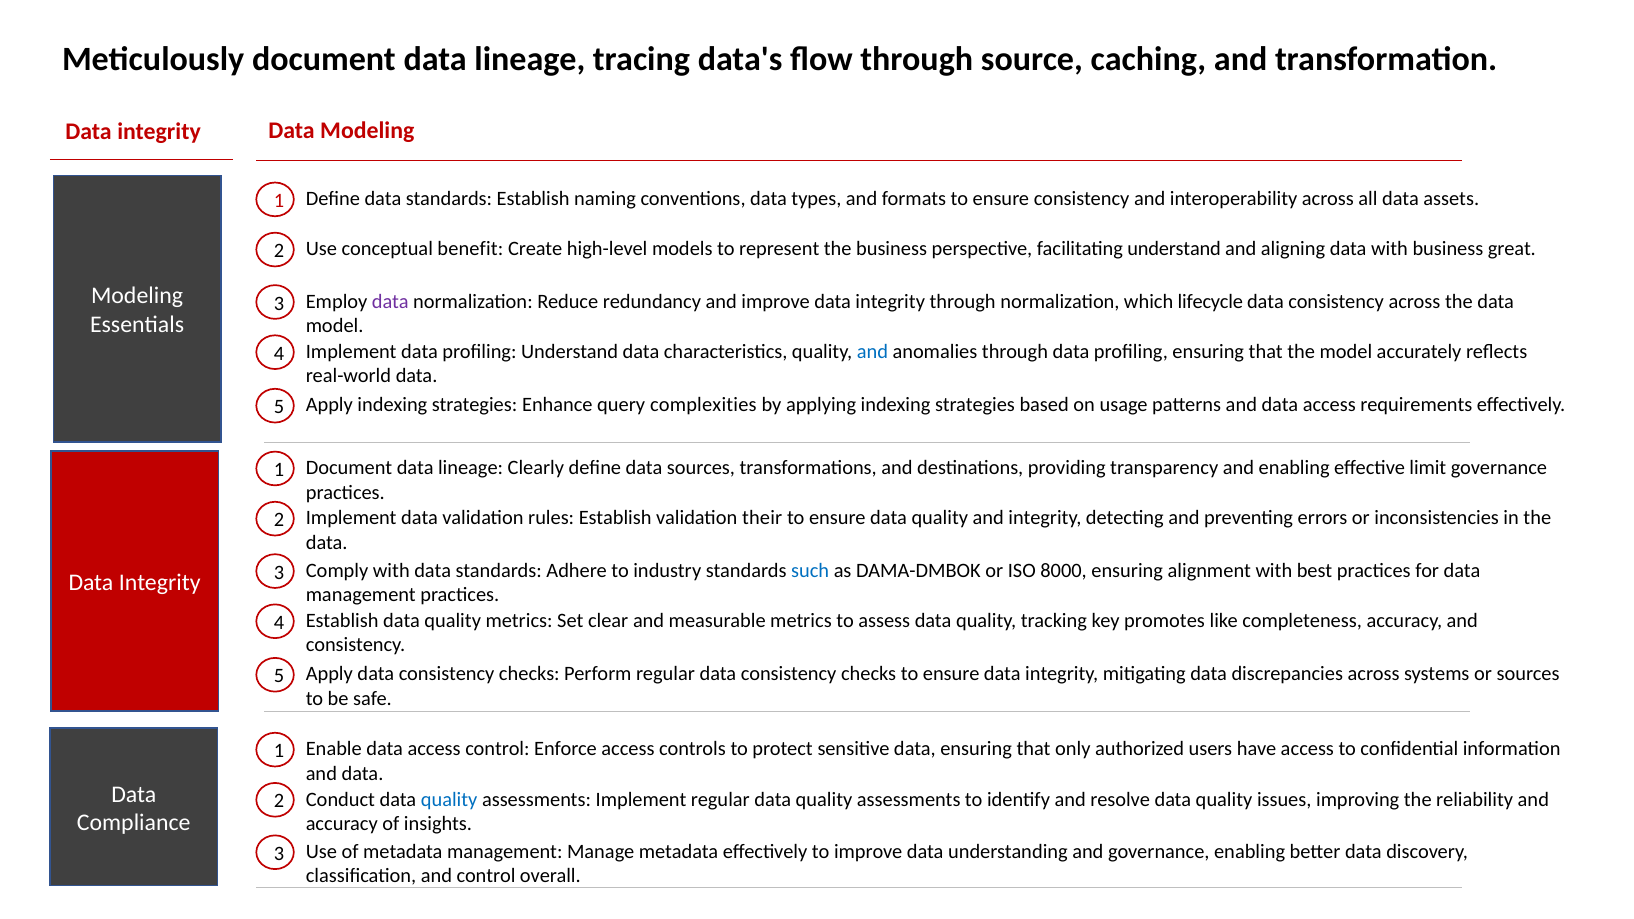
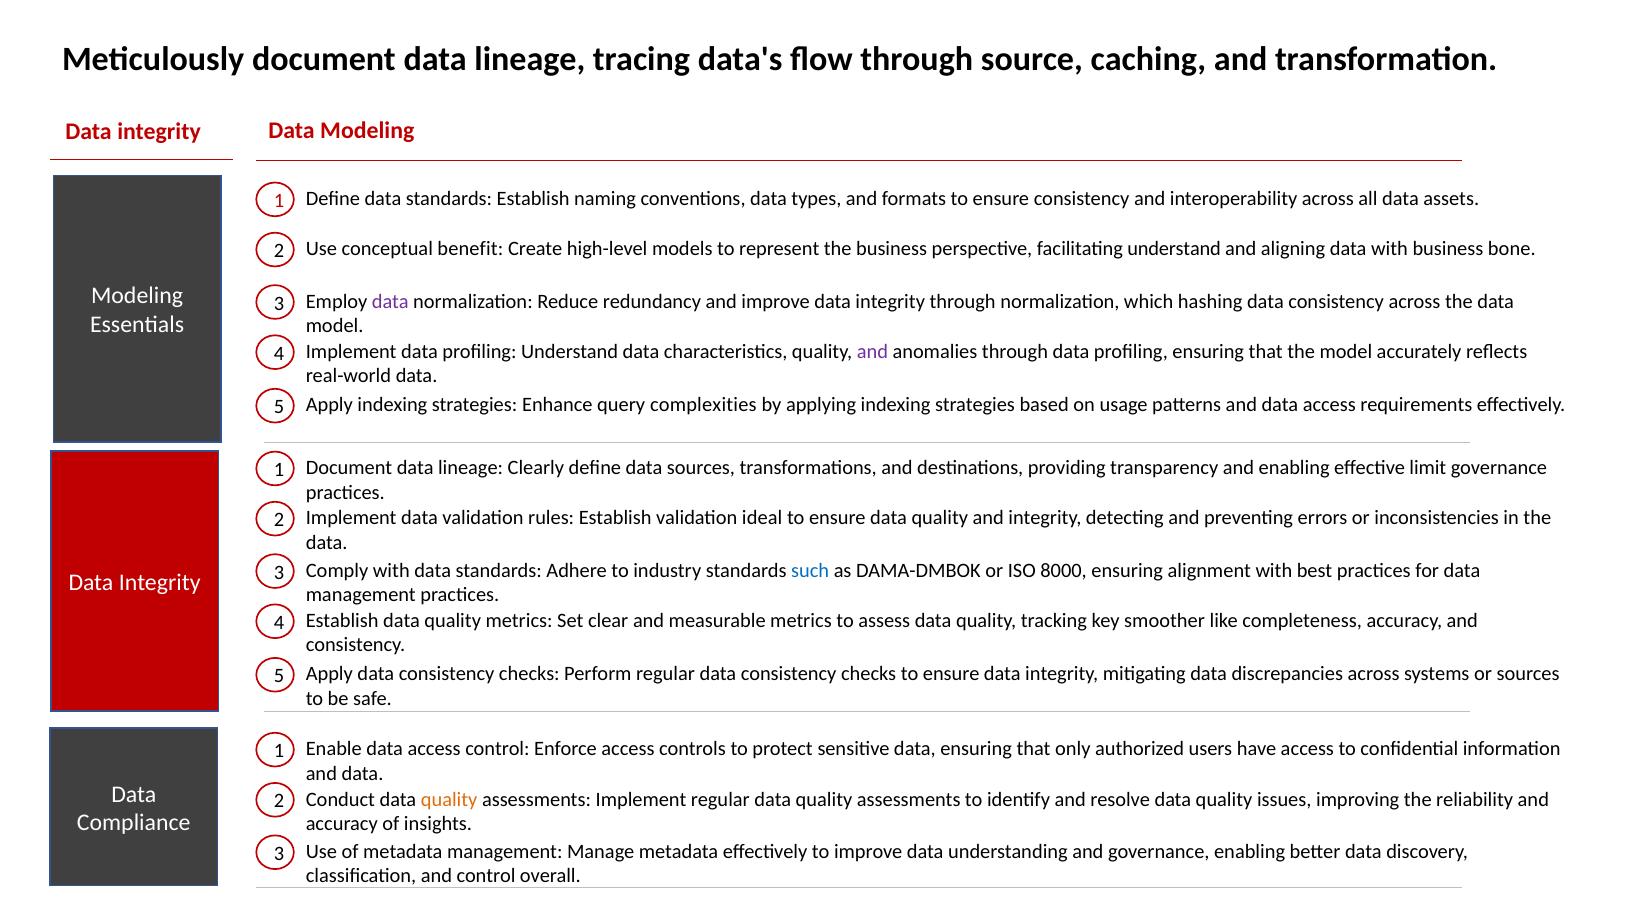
great: great -> bone (1512, 249)
lifecycle: lifecycle -> hashing (1210, 301)
and colour: blue -> purple (872, 352)
their: their -> ideal (762, 518)
promotes: promotes -> smoother (1165, 621)
quality colour: blue -> orange (449, 799)
